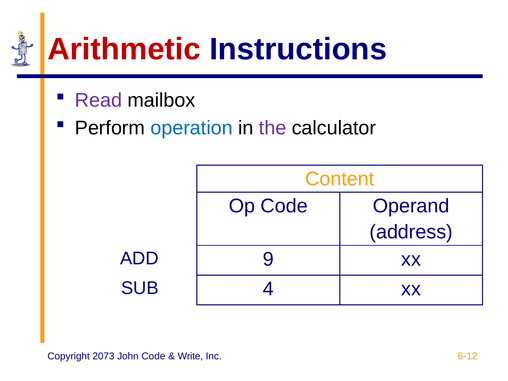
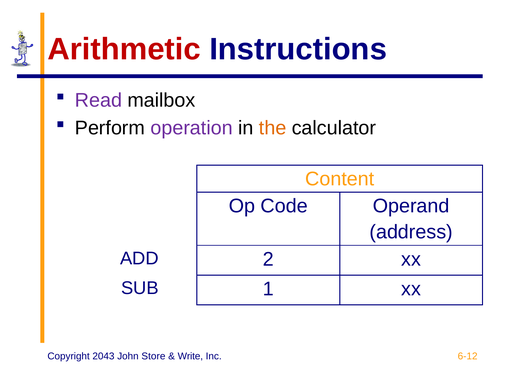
operation colour: blue -> purple (192, 128)
the colour: purple -> orange (273, 128)
9: 9 -> 2 (268, 259)
4: 4 -> 1 (268, 289)
2073: 2073 -> 2043 (103, 356)
John Code: Code -> Store (153, 356)
